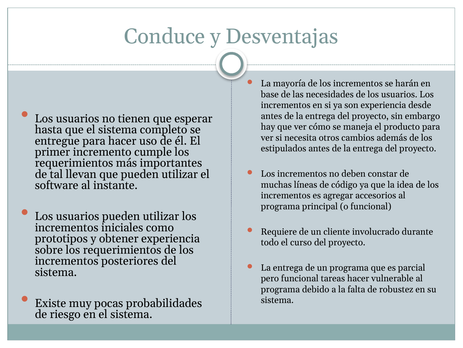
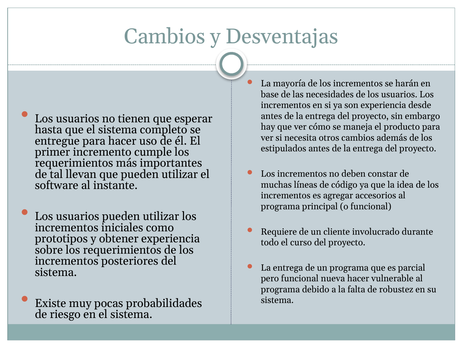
Conduce: Conduce -> Cambios (165, 36)
tareas: tareas -> nueva (333, 278)
